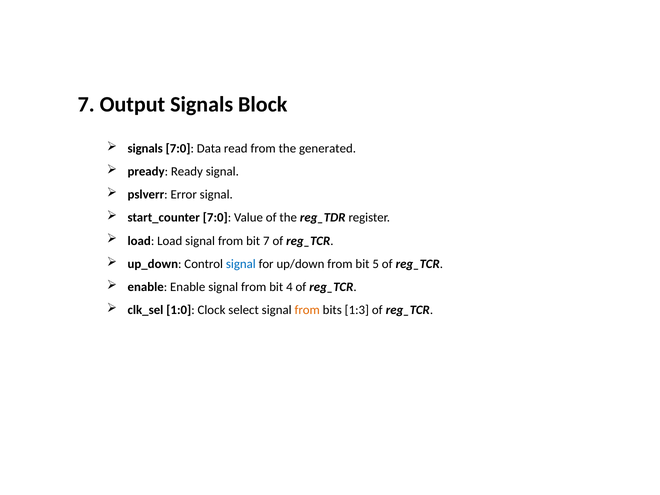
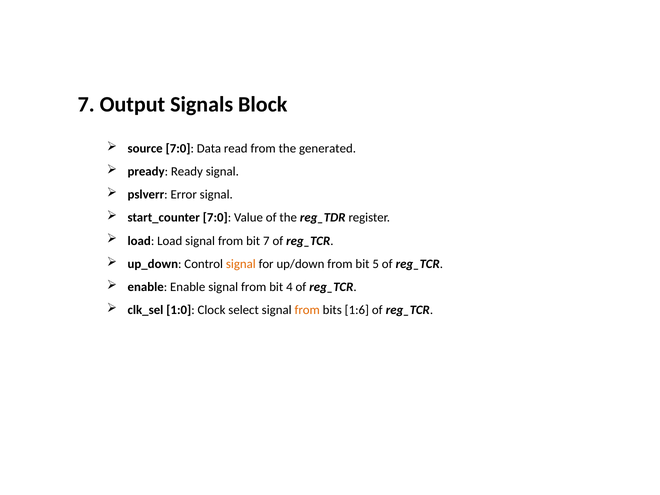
signals: signals -> source (145, 148)
signal colour: blue -> orange (241, 264)
1:3: 1:3 -> 1:6 (357, 310)
